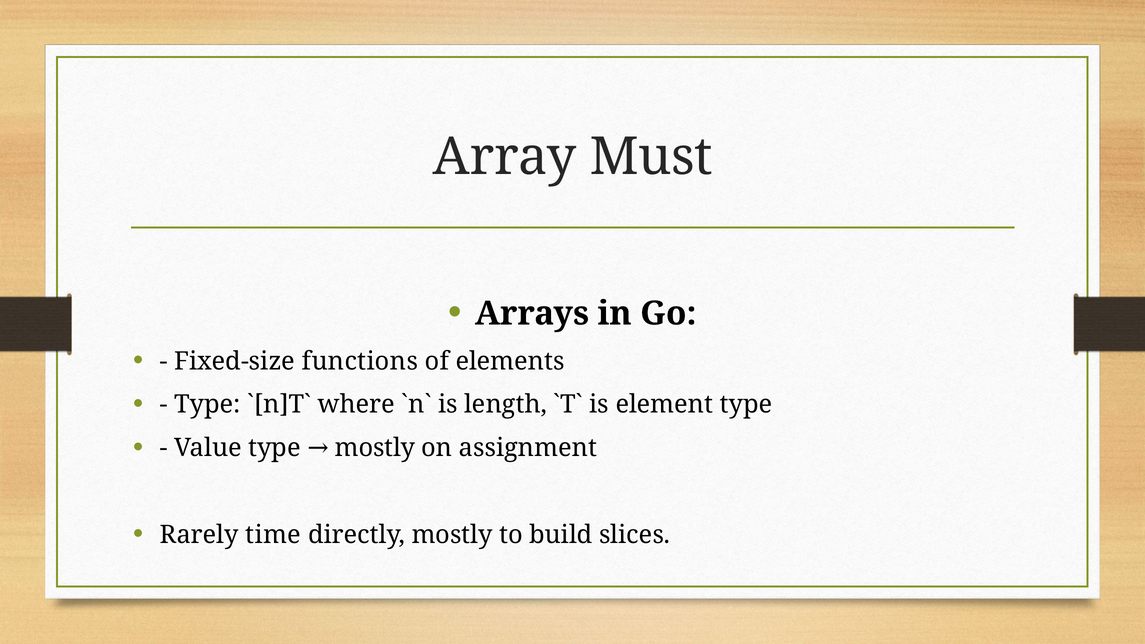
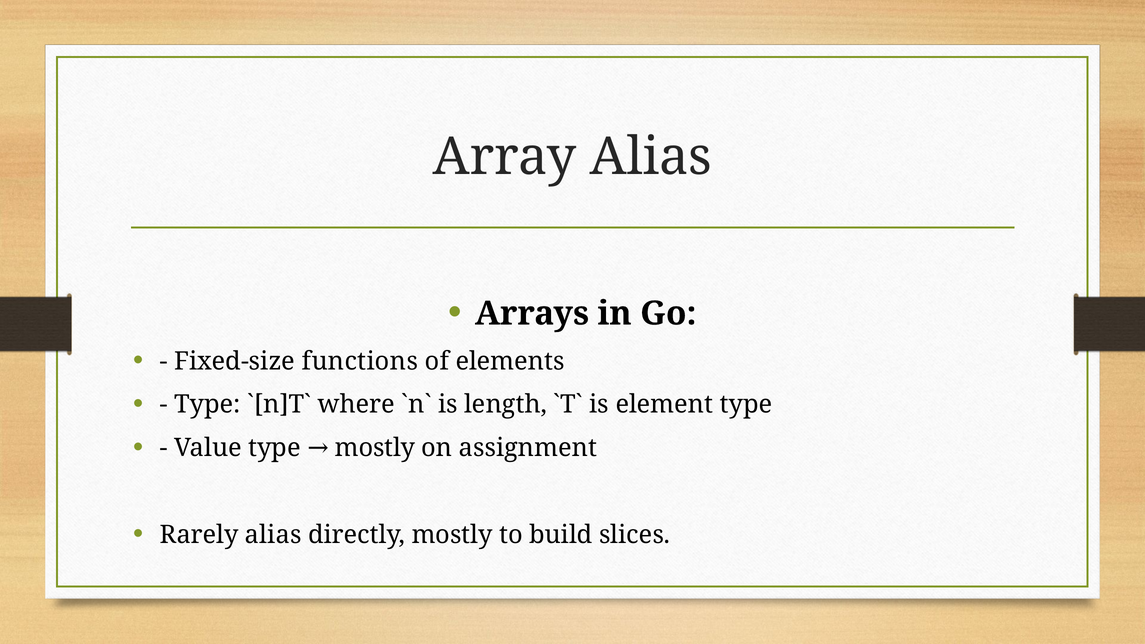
Array Must: Must -> Alias (651, 157)
Rarely time: time -> alias (273, 535)
